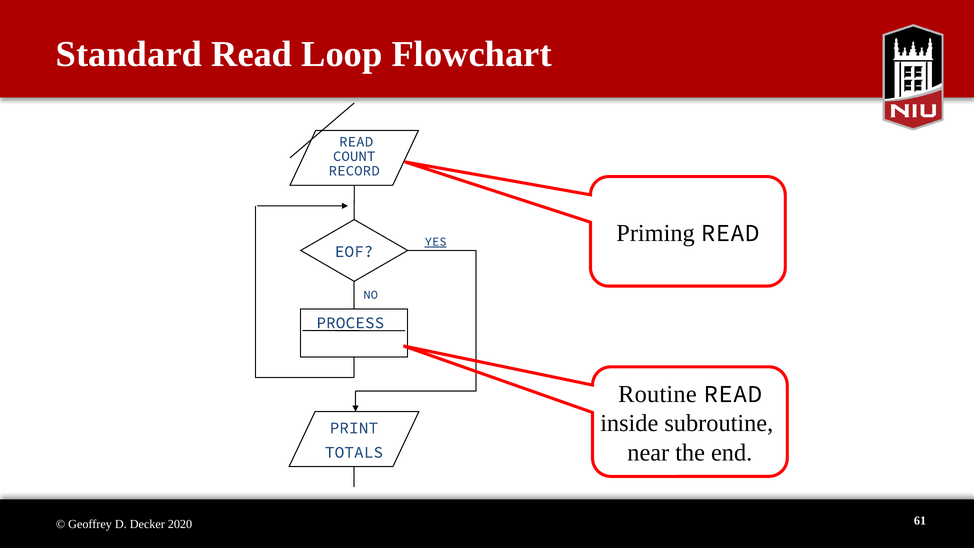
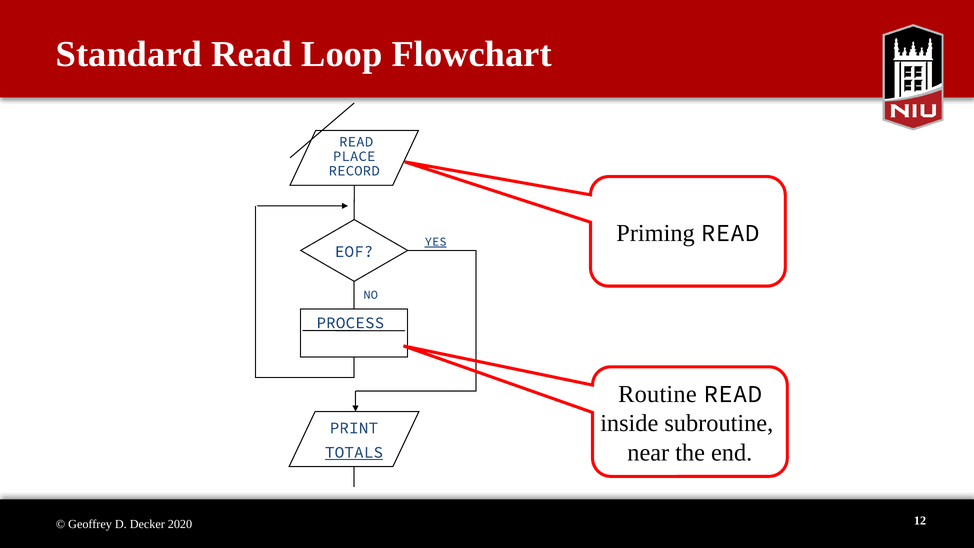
COUNT: COUNT -> PLACE (354, 156)
TOTALS underline: none -> present (354, 452)
61: 61 -> 12 (920, 521)
